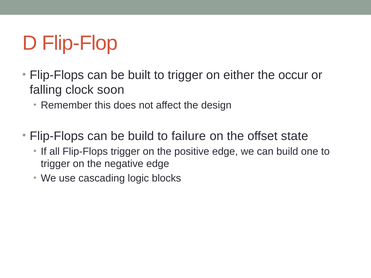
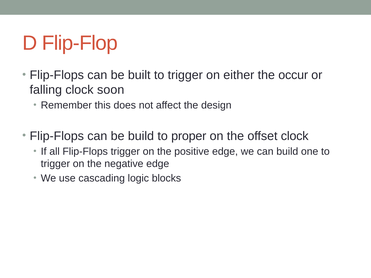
failure: failure -> proper (189, 136)
offset state: state -> clock (295, 136)
